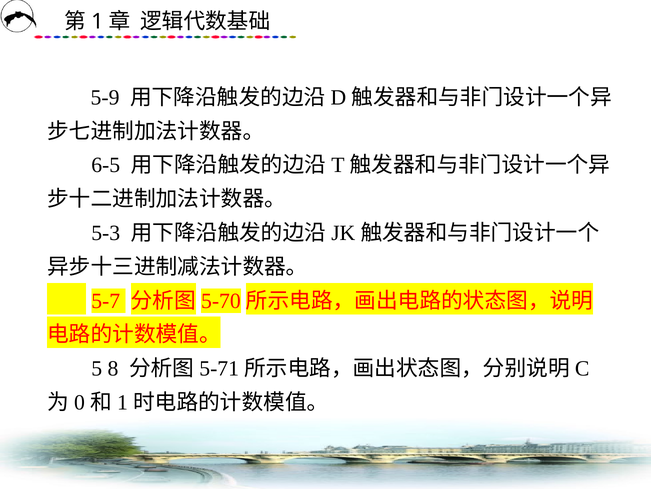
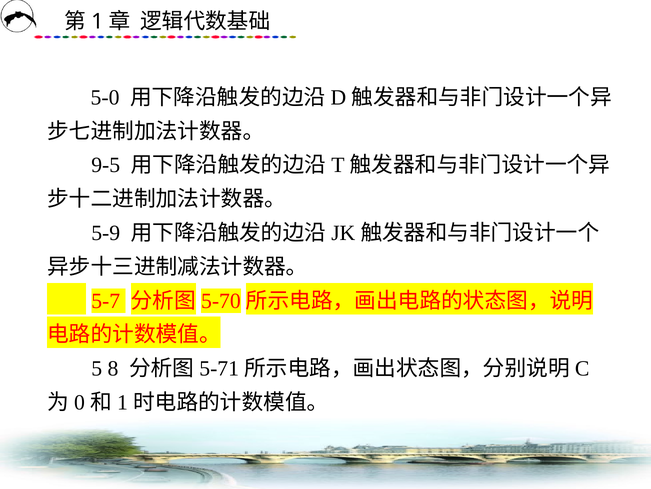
5-9: 5-9 -> 5-0 (105, 97)
6-5: 6-5 -> 9-5 (106, 165)
5-3: 5-3 -> 5-9 (106, 233)
